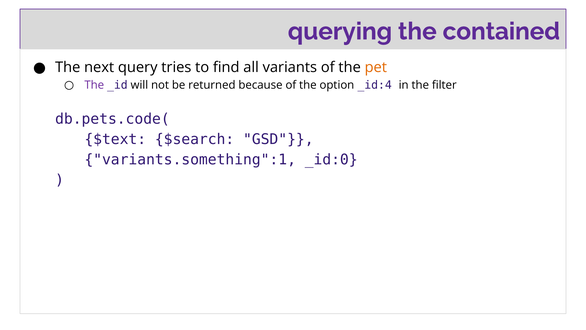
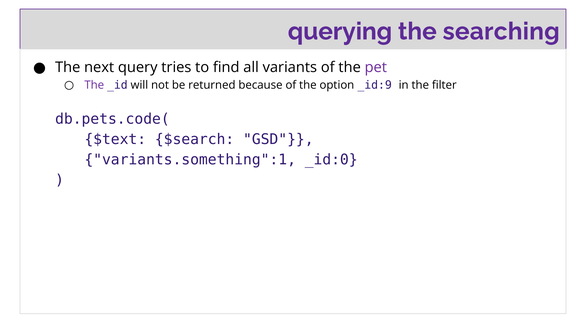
contained: contained -> searching (501, 31)
pet colour: orange -> purple (376, 67)
_id:4: _id:4 -> _id:9 (375, 85)
